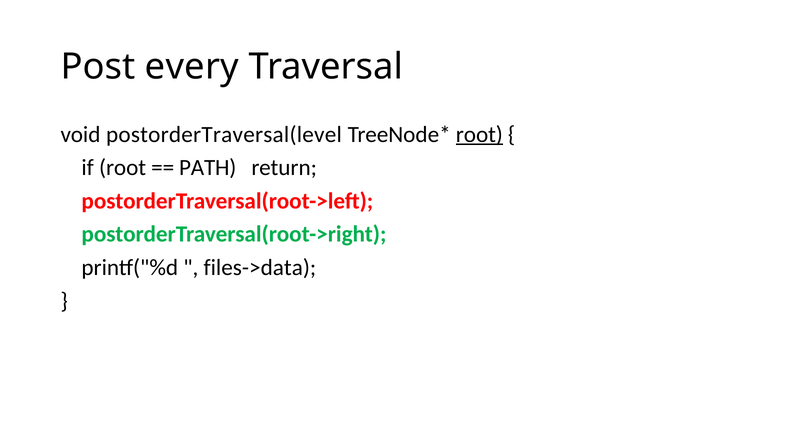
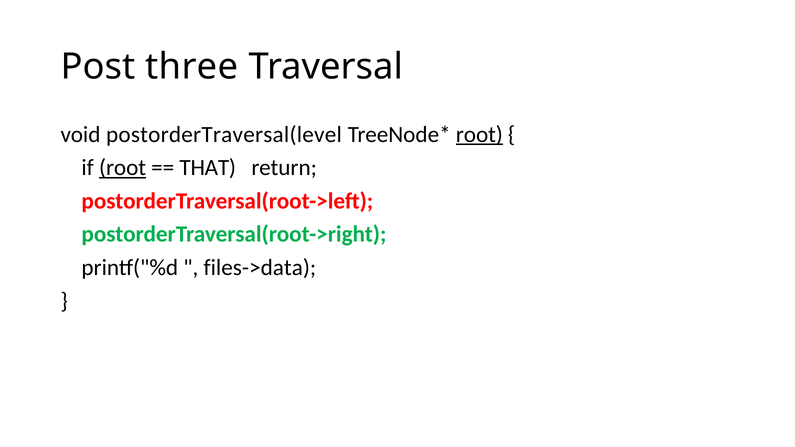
every: every -> three (192, 67)
root underline: none -> present (123, 168)
PATH: PATH -> THAT (208, 168)
